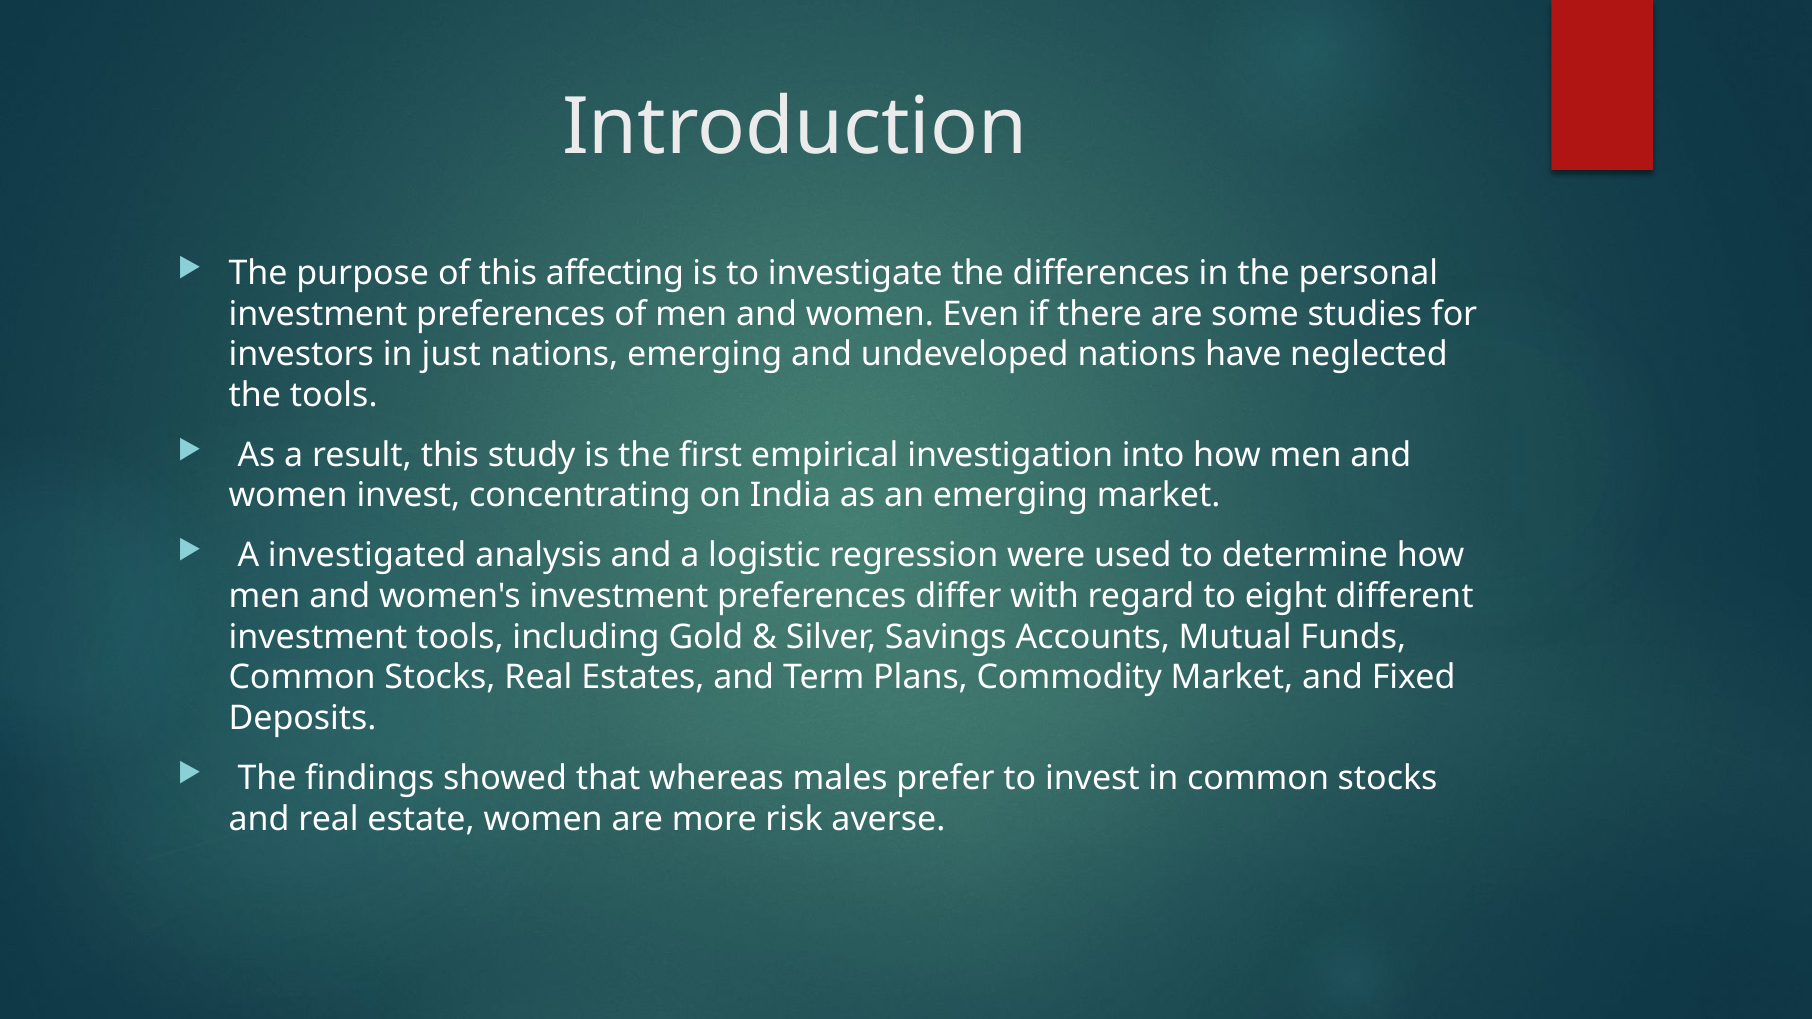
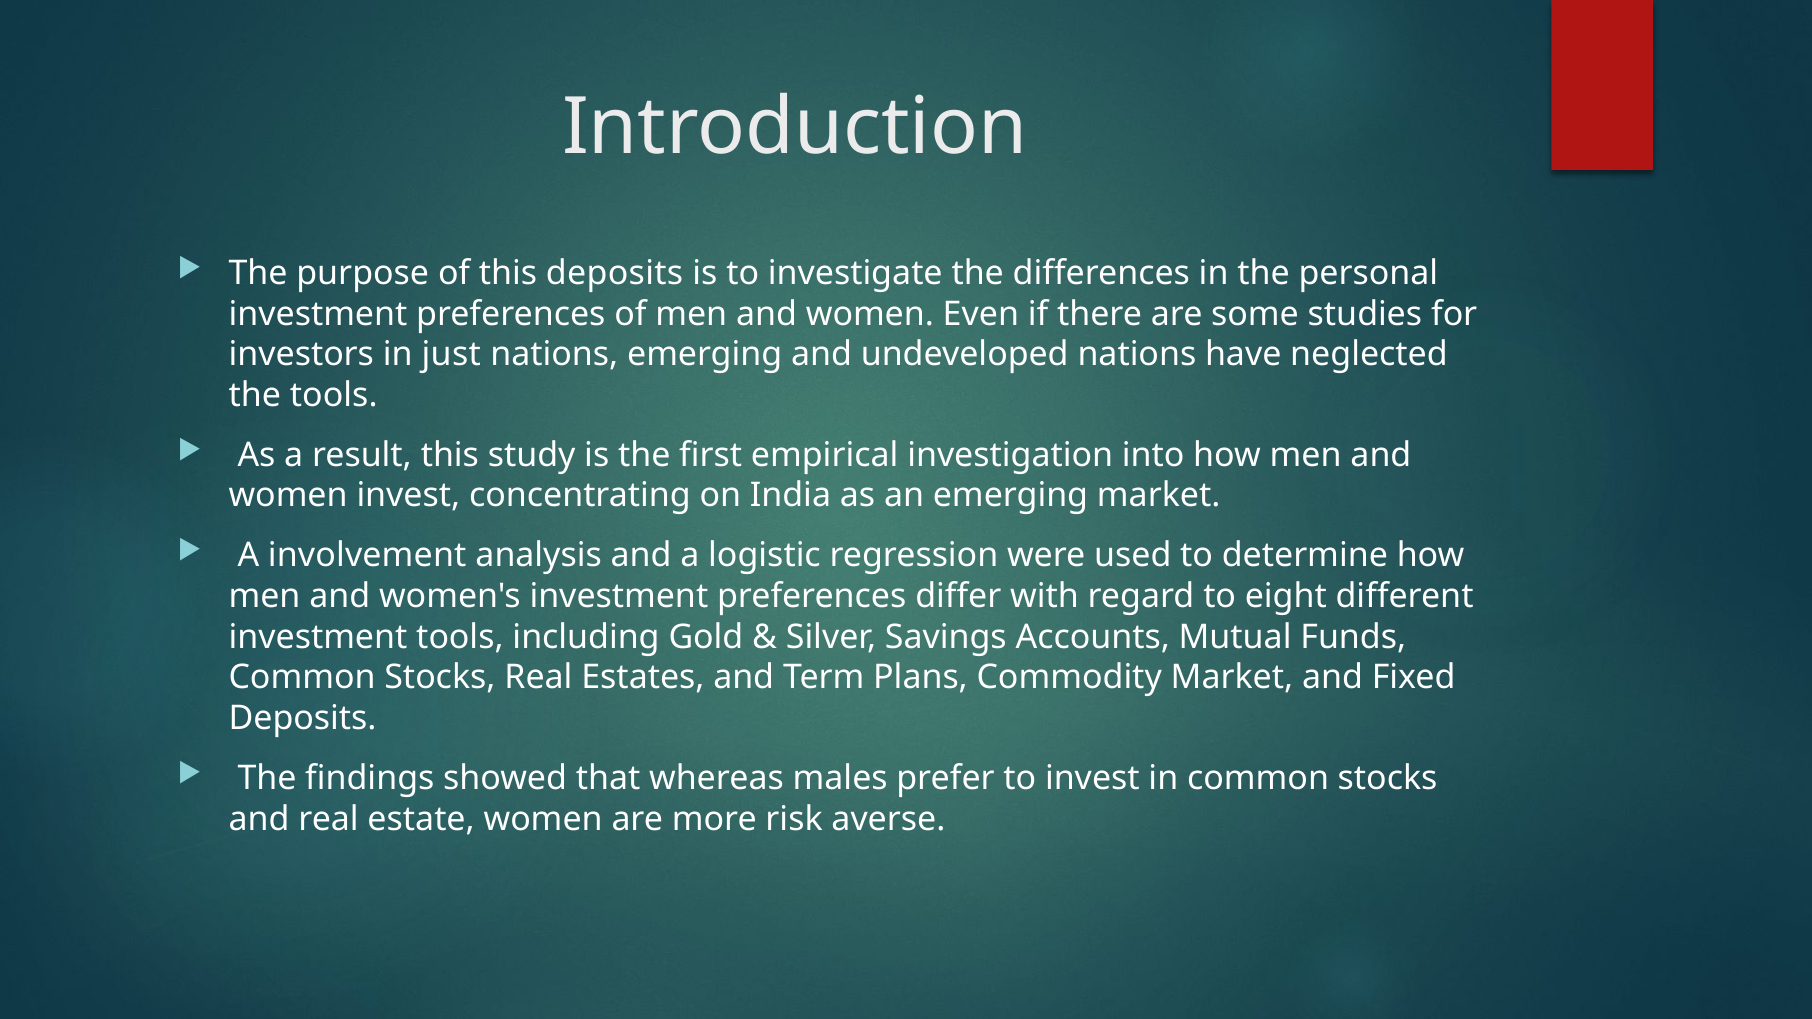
this affecting: affecting -> deposits (615, 273)
investigated: investigated -> involvement (367, 555)
